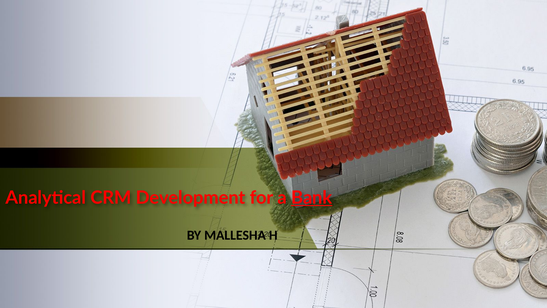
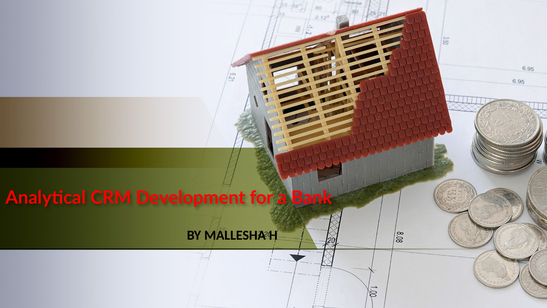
Bank underline: present -> none (312, 197)
